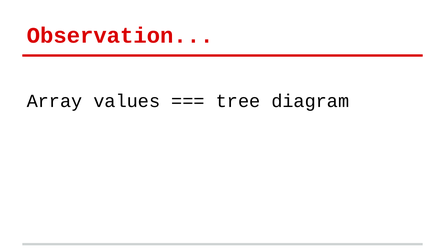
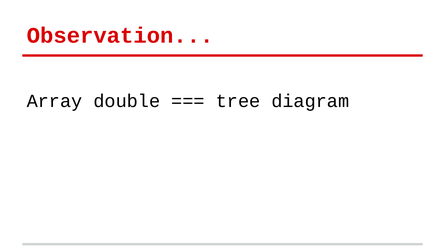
values: values -> double (127, 101)
